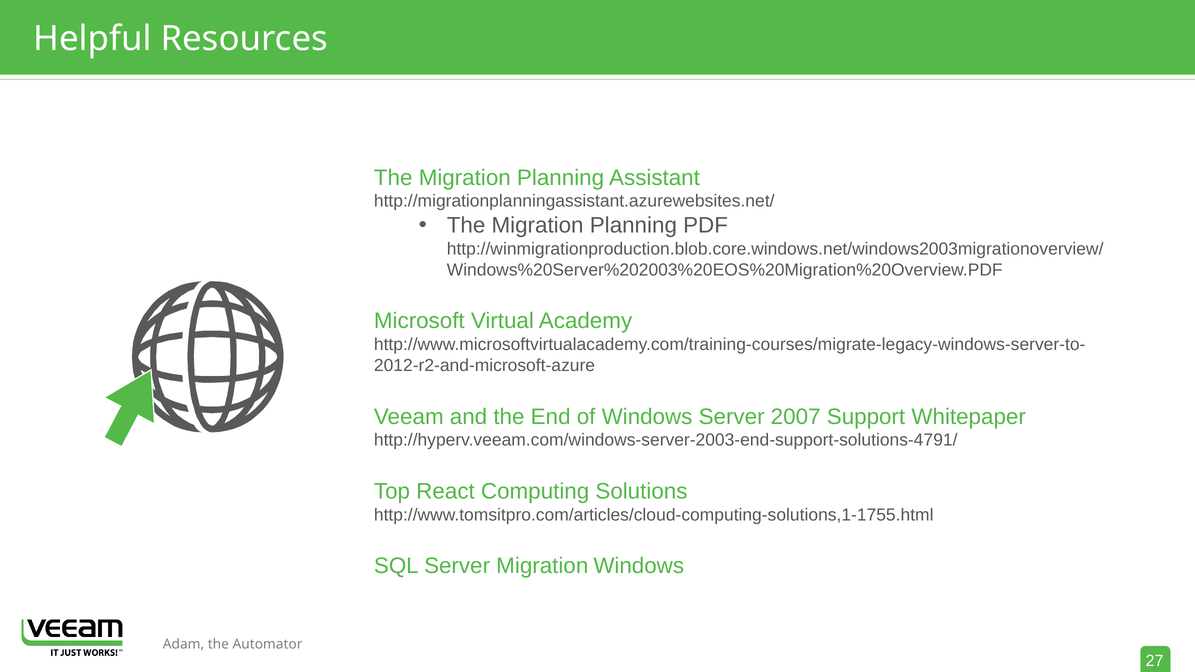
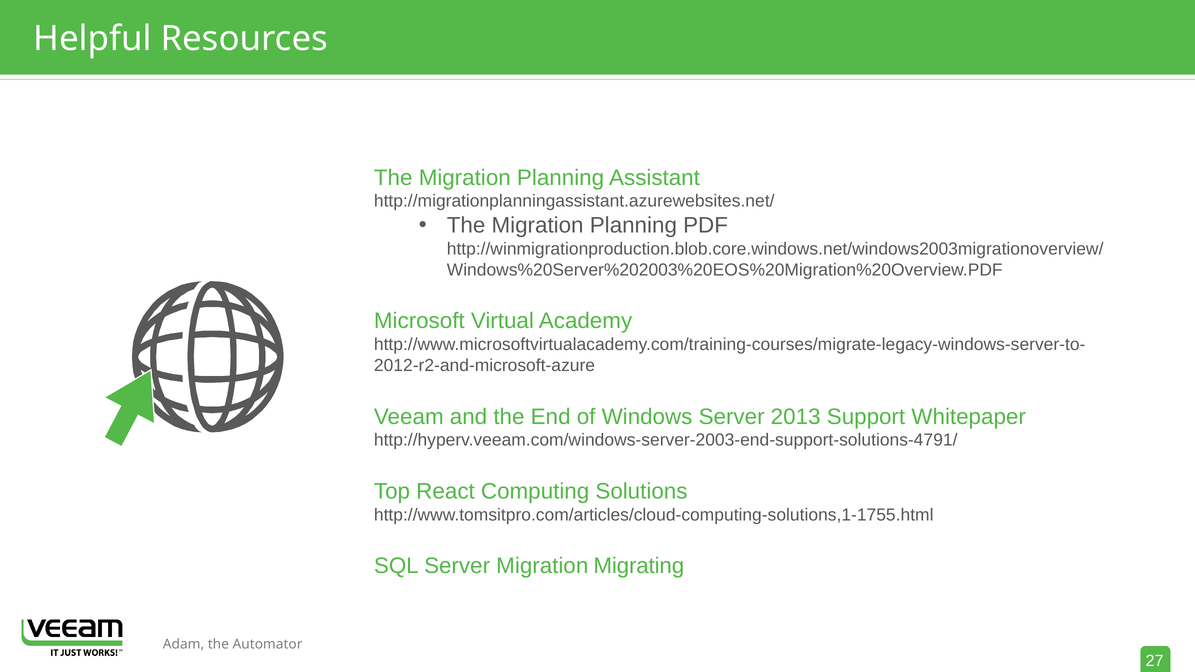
2007: 2007 -> 2013 (796, 417)
Migration Windows: Windows -> Migrating (639, 566)
